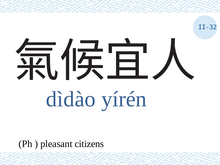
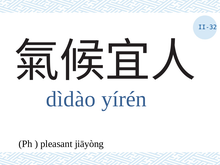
citizens: citizens -> jiāyòng (89, 144)
